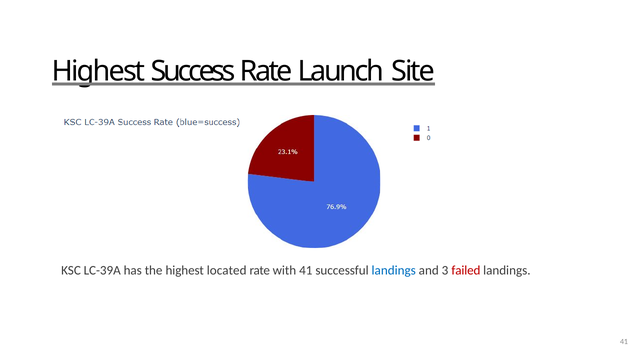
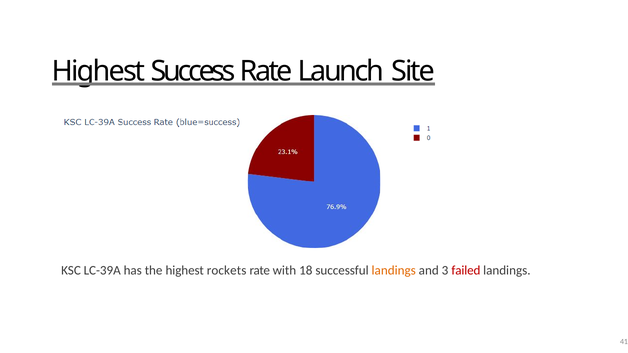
located: located -> rockets (227, 270)
with 41: 41 -> 18 (306, 270)
landings colour: blue -> orange (394, 270)
